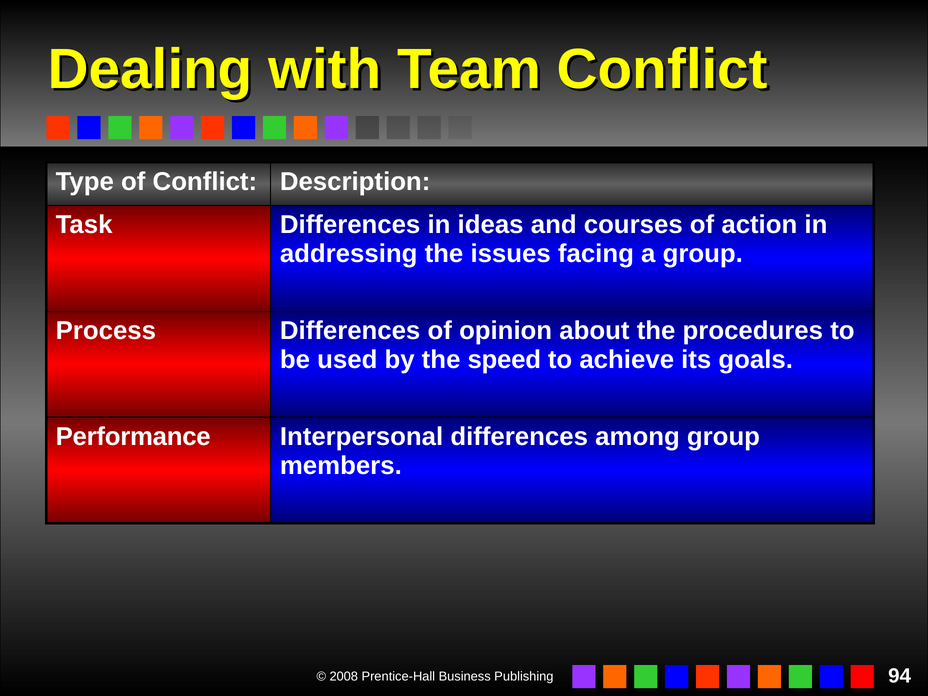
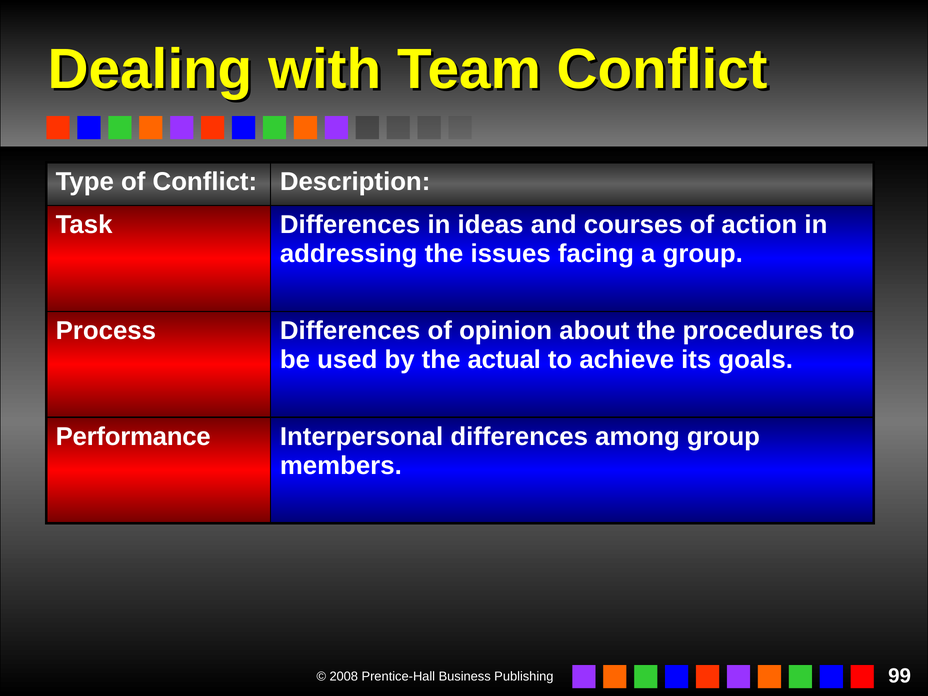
speed: speed -> actual (504, 360)
94: 94 -> 99 (900, 676)
